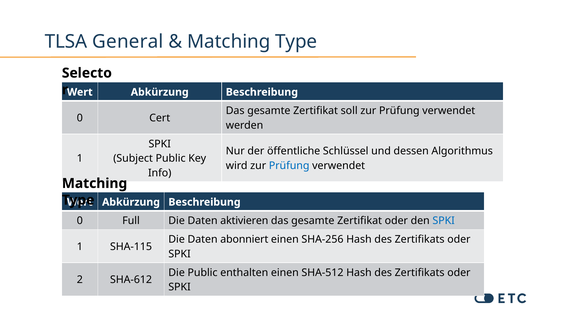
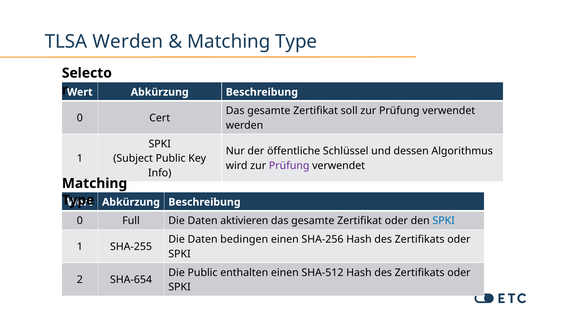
TLSA General: General -> Werden (128, 42)
Prüfung colour: blue -> purple (289, 166)
abonniert: abonniert -> bedingen (244, 239)
SHA-115: SHA-115 -> SHA-255 (131, 247)
SHA-612: SHA-612 -> SHA-654 (131, 280)
